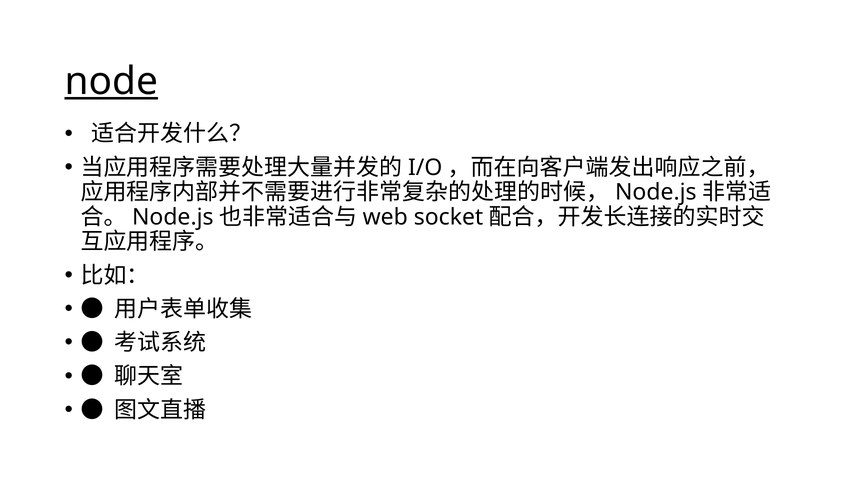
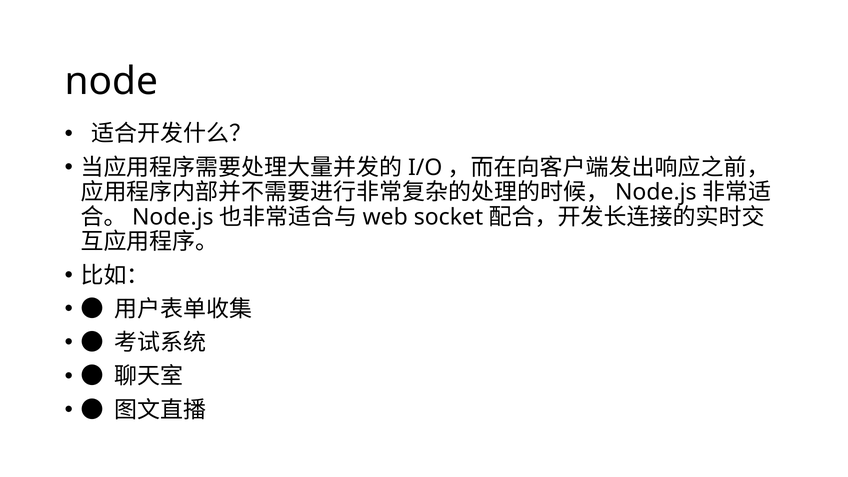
node underline: present -> none (111, 82)
